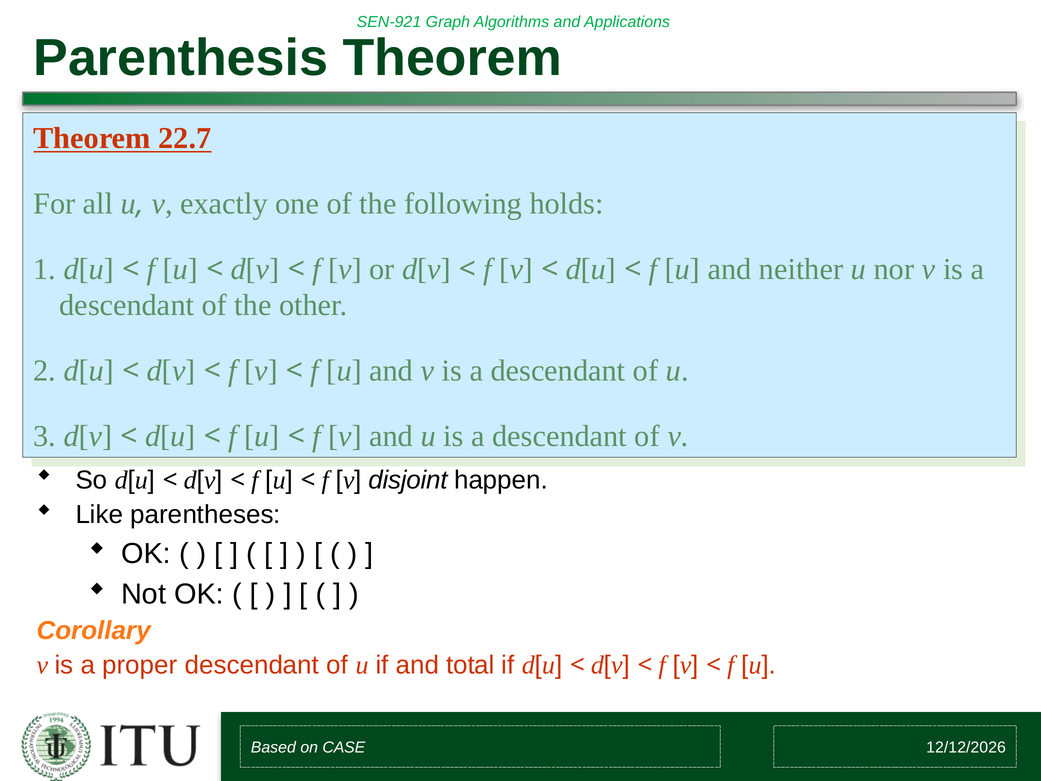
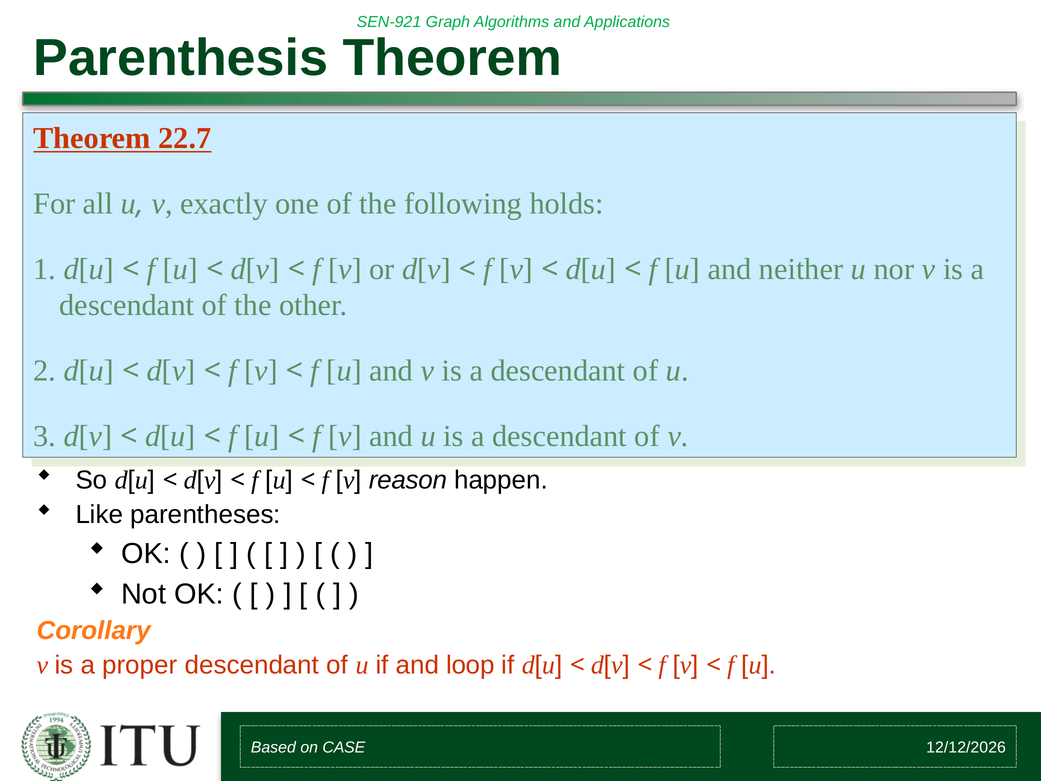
disjoint: disjoint -> reason (408, 480)
total: total -> loop (470, 665)
